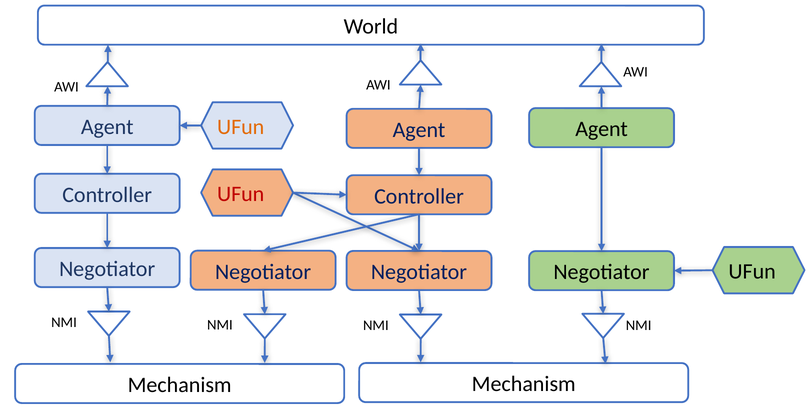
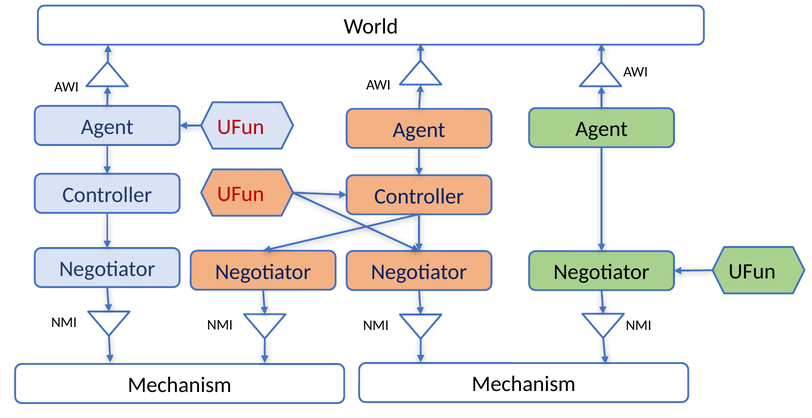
UFun colour: orange -> red (241, 127)
